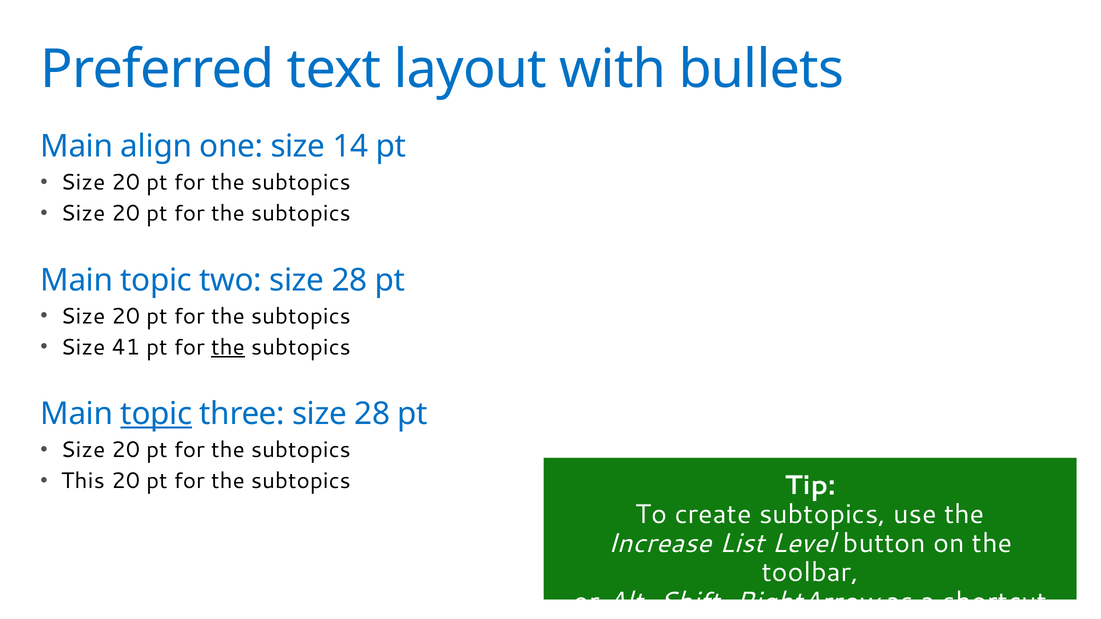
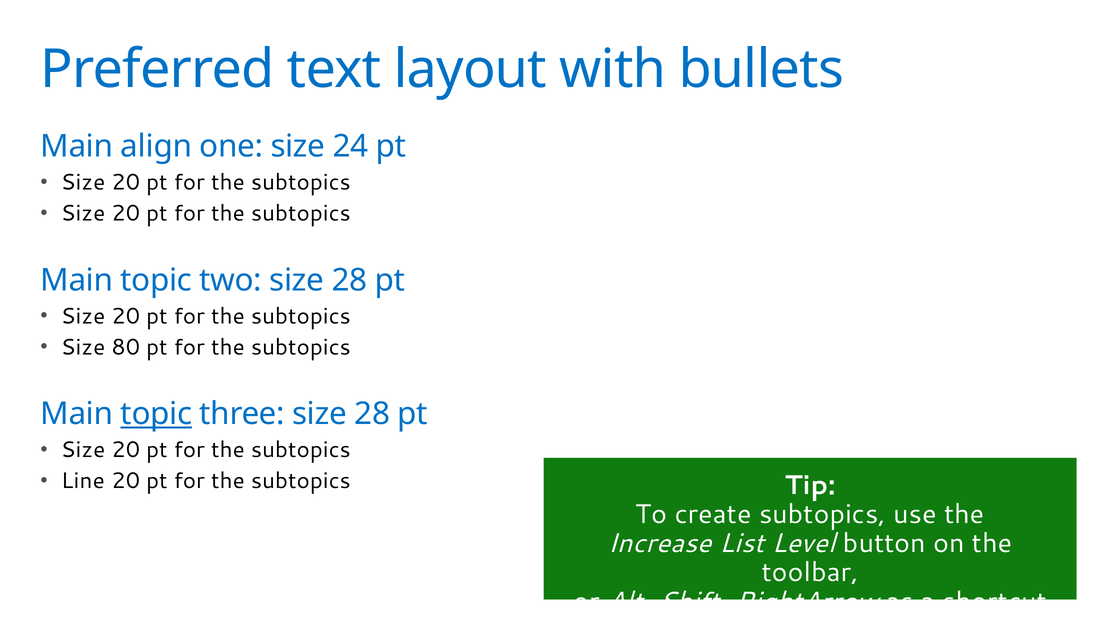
14: 14 -> 24 (351, 146)
41: 41 -> 80 (126, 347)
the underline: present -> none (228, 347)
This: This -> Line (83, 481)
